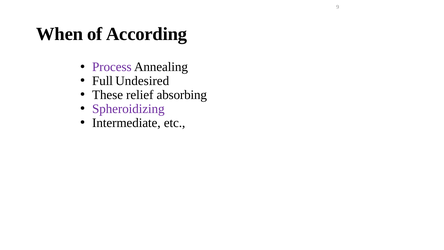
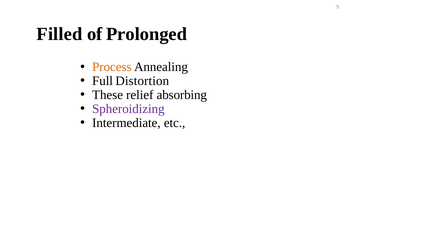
When: When -> Filled (59, 34)
According: According -> Prolonged (147, 34)
Process colour: purple -> orange (112, 67)
Undesired: Undesired -> Distortion (142, 81)
